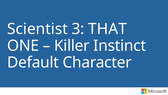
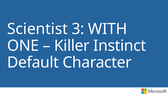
THAT: THAT -> WITH (108, 29)
